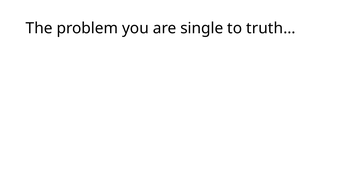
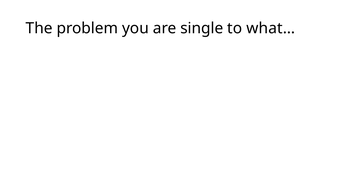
truth…: truth… -> what… (271, 28)
